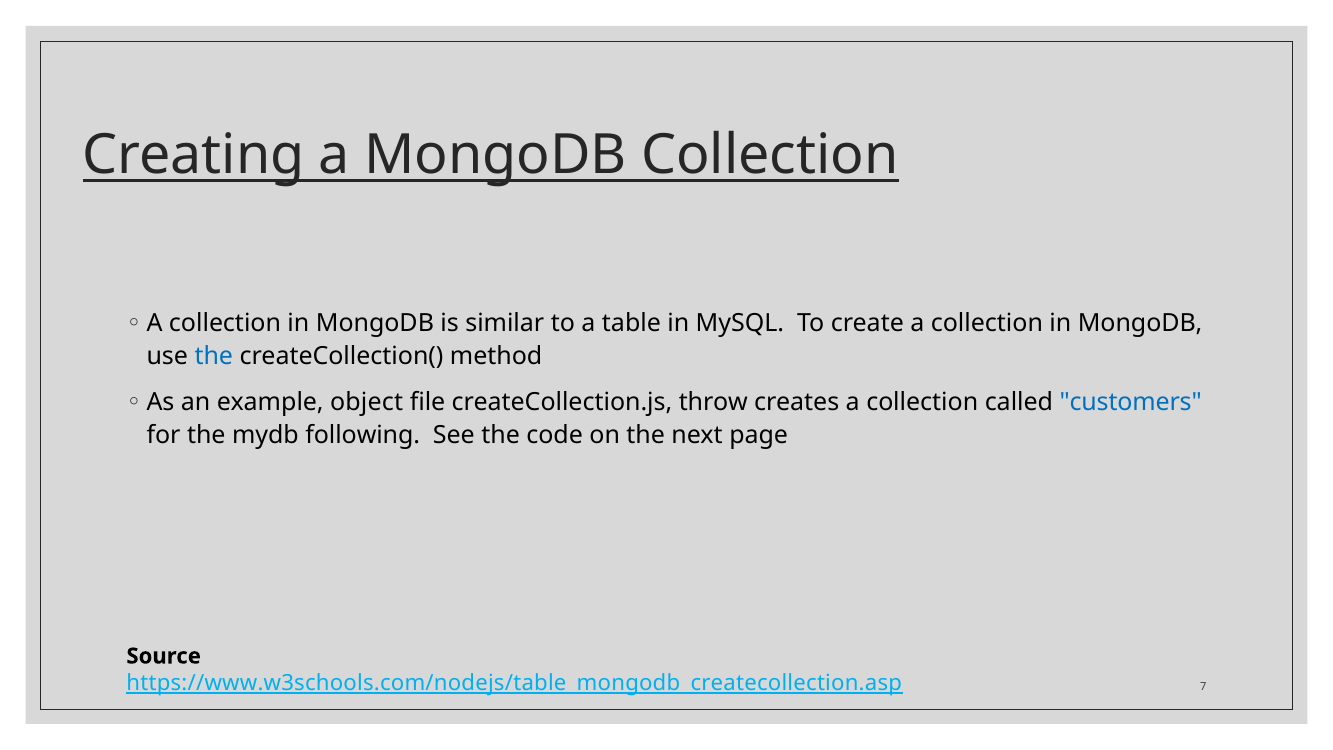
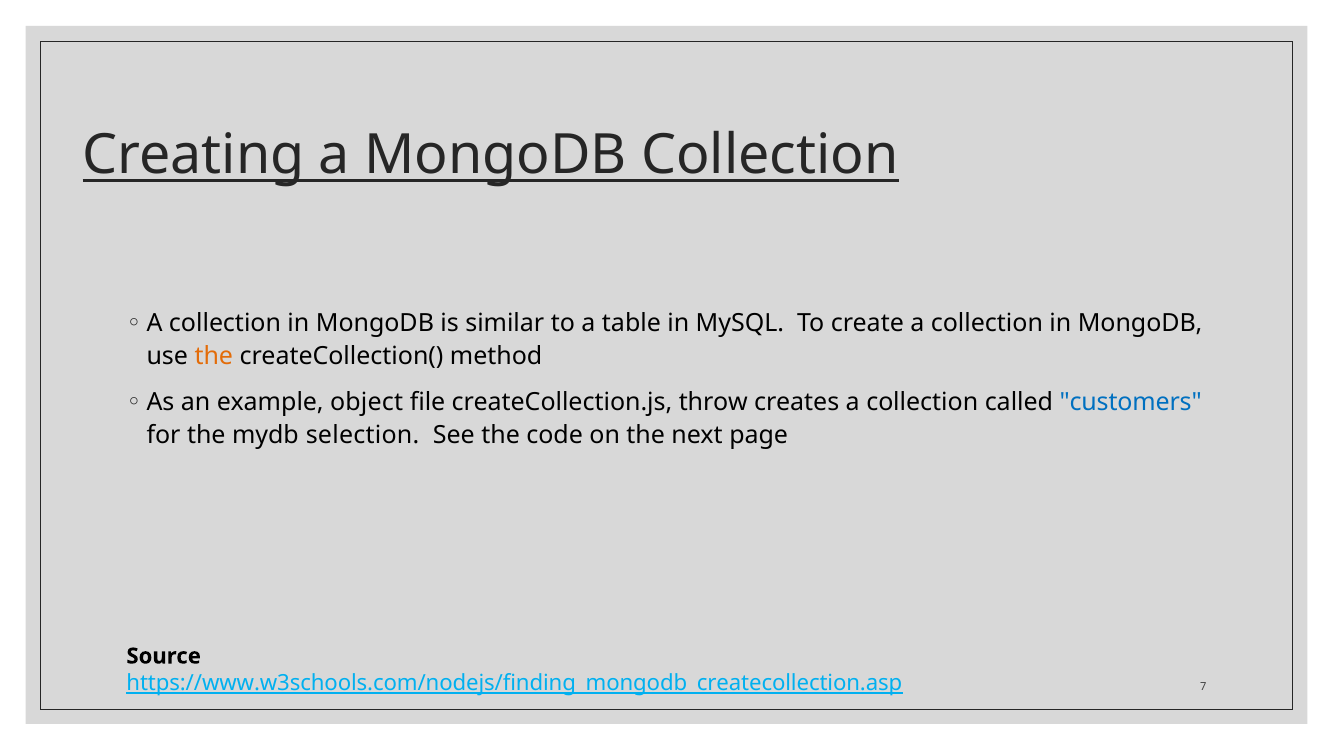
the colour: blue -> orange (214, 357)
following: following -> selection (363, 435)
https://www.w3schools.com/nodejs/table_mongodb_createcollection.asp: https://www.w3schools.com/nodejs/table_mongodb_createcollection.asp -> https://www.w3schools.com/nodejs/finding_mongodb_createcollection.asp (514, 683)
